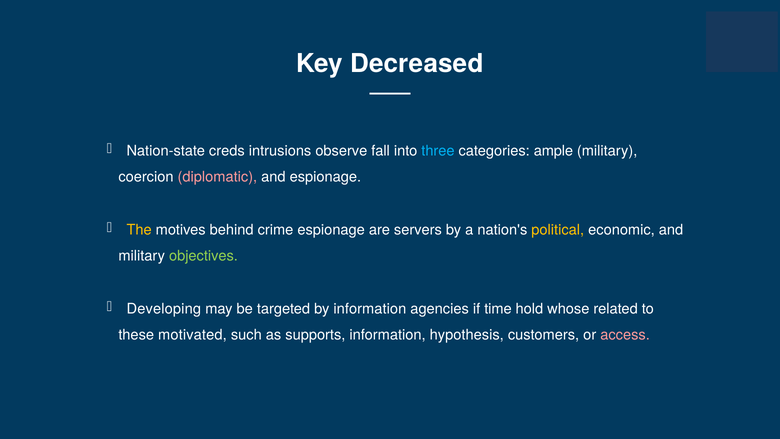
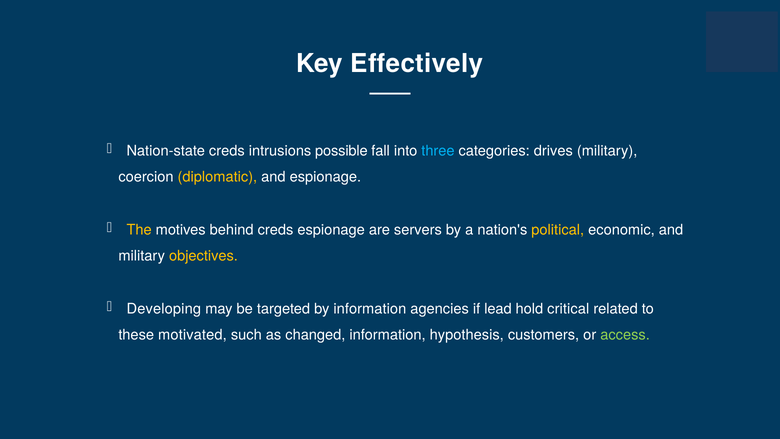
Decreased: Decreased -> Effectively (417, 64)
observe: observe -> possible (341, 151)
ample: ample -> drives (553, 151)
diplomatic colour: pink -> yellow (217, 177)
behind crime: crime -> creds (275, 230)
objectives colour: light green -> yellow (203, 256)
time: time -> lead (498, 309)
whose: whose -> critical (568, 309)
supports: supports -> changed (315, 335)
access colour: pink -> light green (625, 335)
